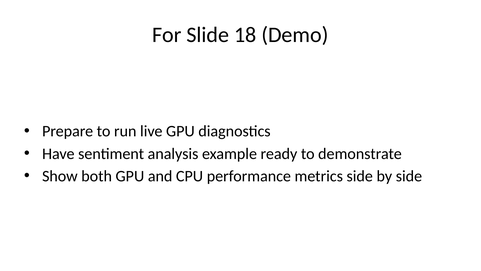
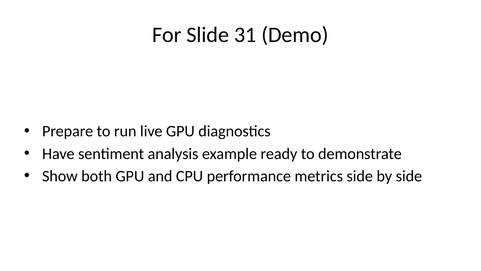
18: 18 -> 31 (245, 35)
